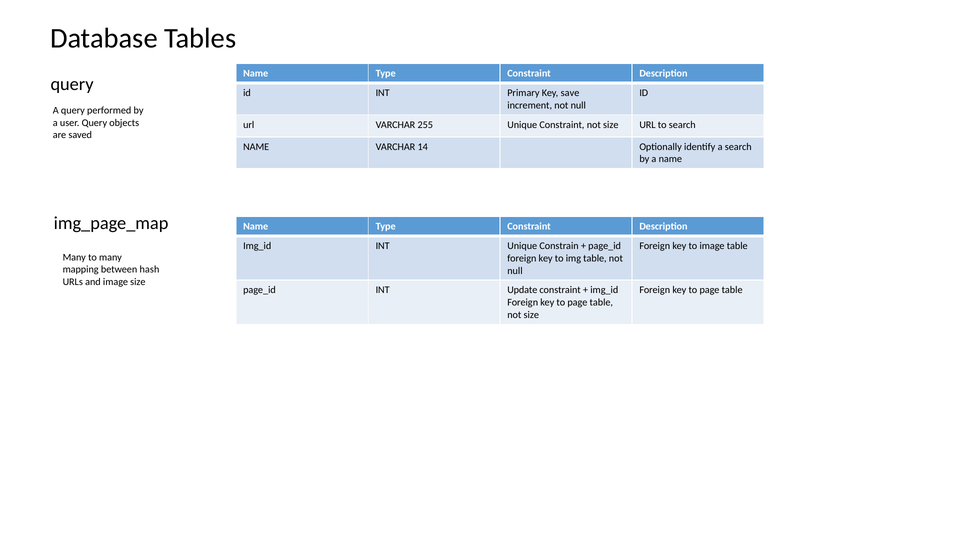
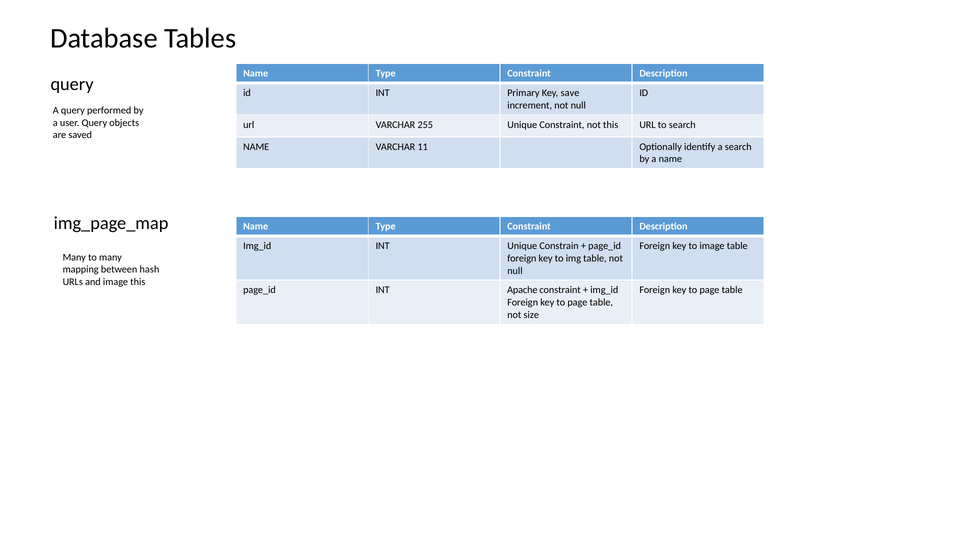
Constraint not size: size -> this (611, 125)
14: 14 -> 11 (423, 147)
image size: size -> this (138, 282)
Update: Update -> Apache (522, 290)
